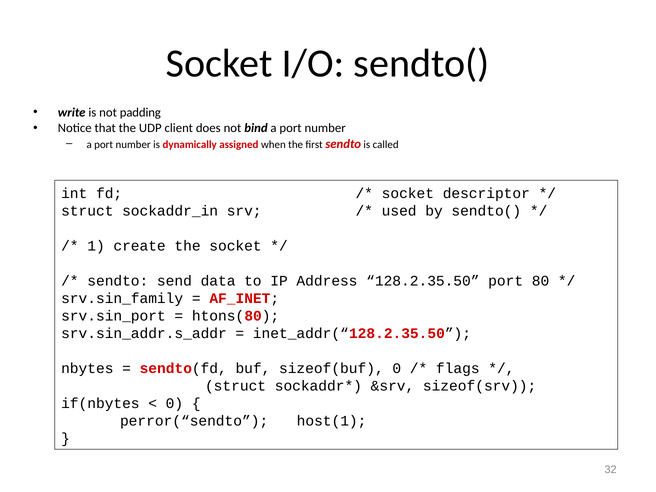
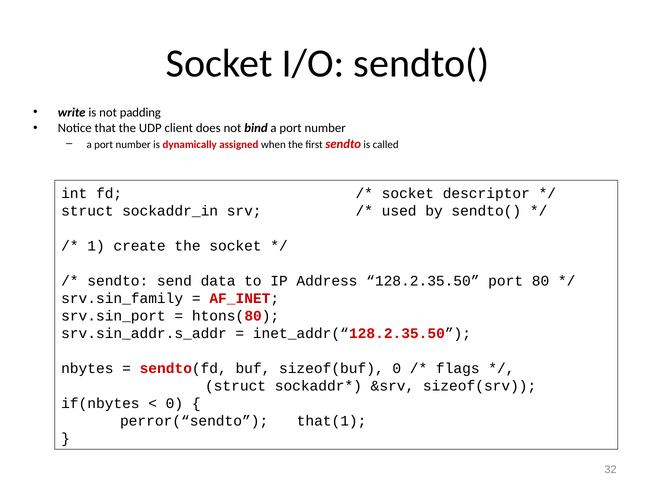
host(1: host(1 -> that(1 (332, 421)
